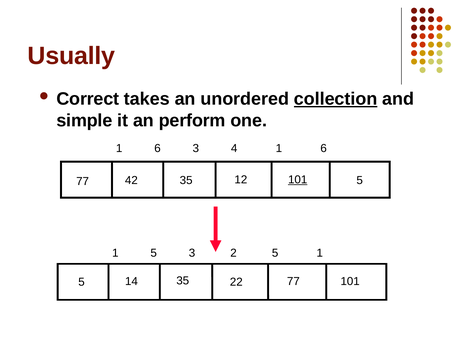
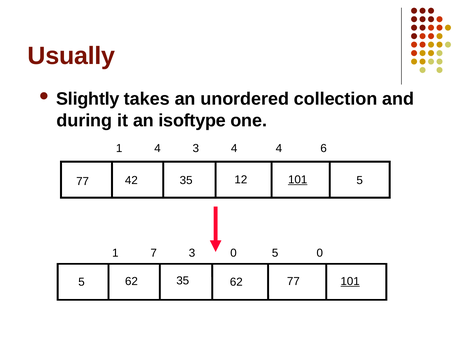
Correct: Correct -> Slightly (88, 99)
collection underline: present -> none (336, 99)
simple: simple -> during (84, 120)
perform: perform -> isoftype (192, 120)
6: 6 -> 4 (158, 148)
4 1: 1 -> 4 (279, 148)
5: 5 -> 7 (154, 253)
3 2: 2 -> 0 (234, 253)
5 1: 1 -> 0 (320, 253)
5 14: 14 -> 62 (131, 281)
35 22: 22 -> 62 (236, 282)
101 underline: none -> present (350, 281)
